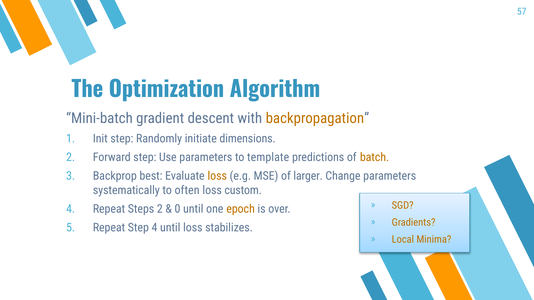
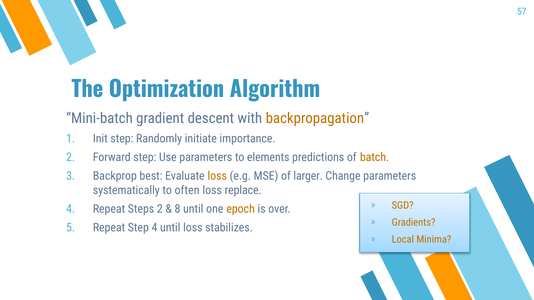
dimensions: dimensions -> importance (248, 139)
template: template -> elements (268, 158)
custom: custom -> replace (243, 190)
0: 0 -> 8 (177, 209)
